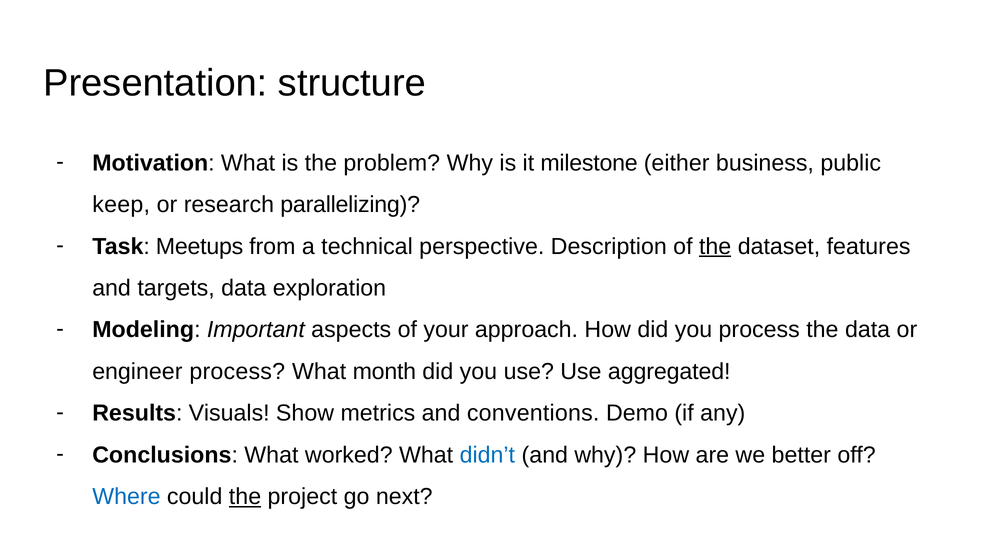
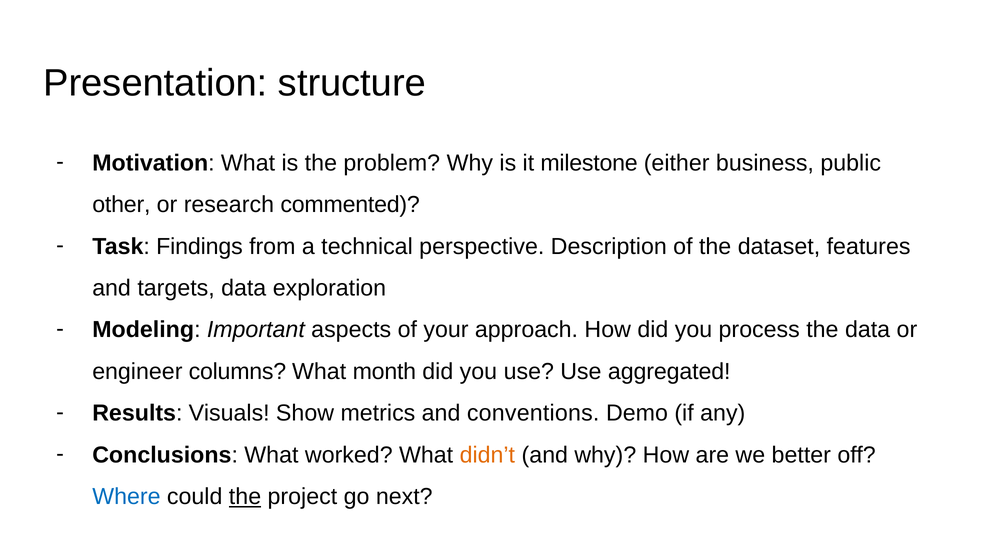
keep: keep -> other (121, 205)
parallelizing: parallelizing -> commented (350, 205)
Meetups: Meetups -> Findings (200, 246)
the underline: present -> none (715, 246)
engineer process: process -> columns (237, 371)
didn’t colour: blue -> orange (487, 455)
